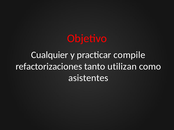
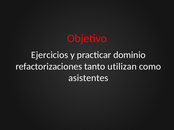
Cualquier: Cualquier -> Ejercicios (50, 55)
compile: compile -> dominio (129, 55)
